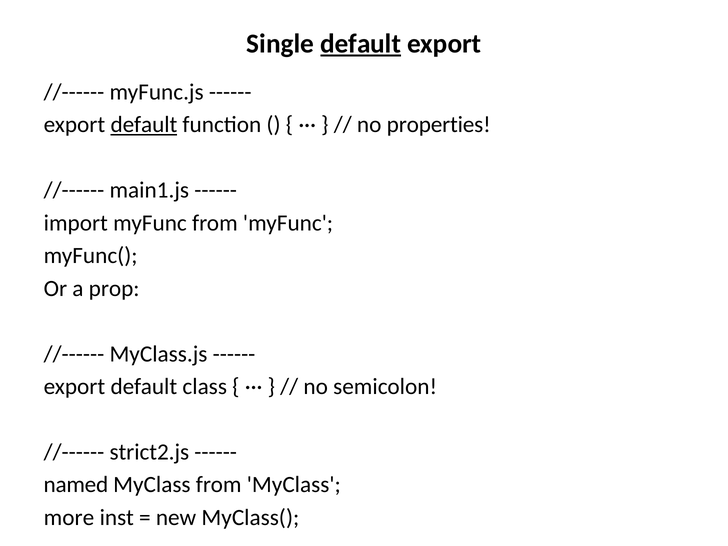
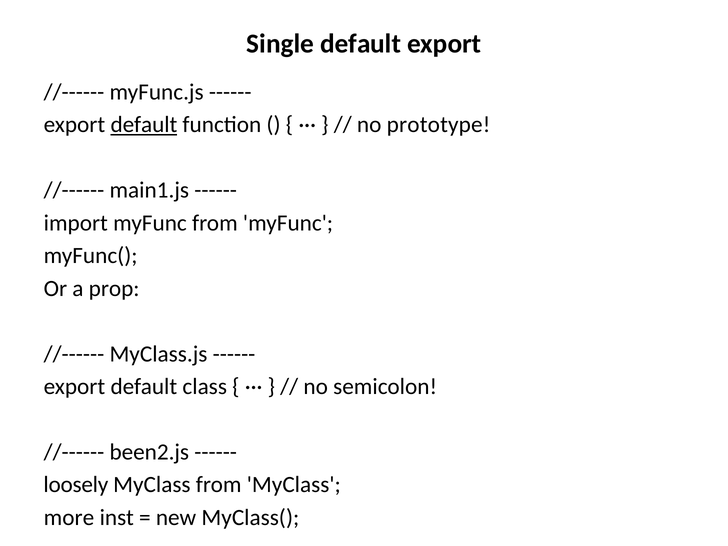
default underline: present -> none (361, 44)
properties: properties -> prototype (439, 125)
strict2.js: strict2.js -> been2.js (149, 452)
named: named -> loosely (76, 485)
